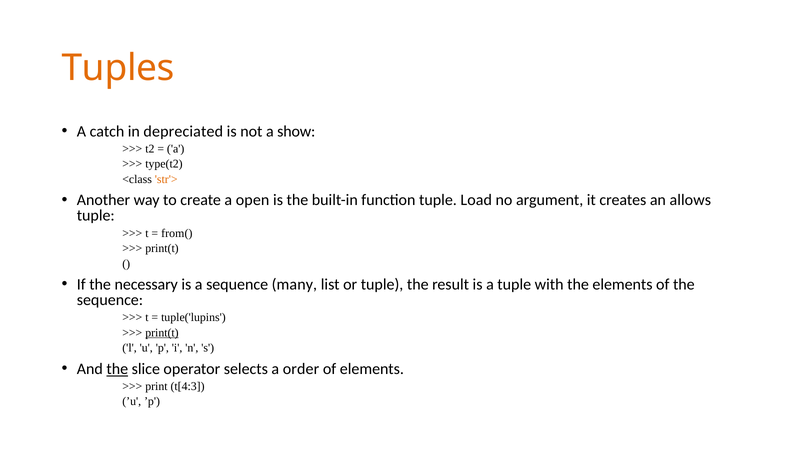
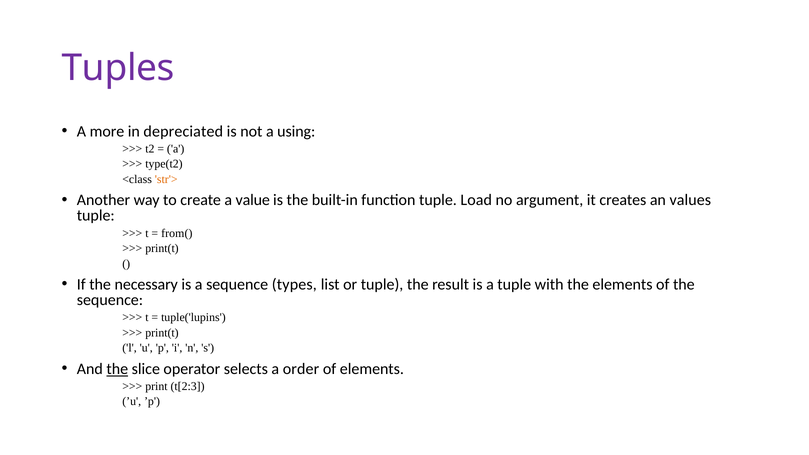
Tuples colour: orange -> purple (118, 68)
catch: catch -> more (107, 131)
show: show -> using (296, 131)
open: open -> value (253, 200)
allows: allows -> values (690, 200)
many: many -> types (294, 285)
print(t underline: present -> none (162, 333)
t[4:3: t[4:3 -> t[2:3 (188, 386)
